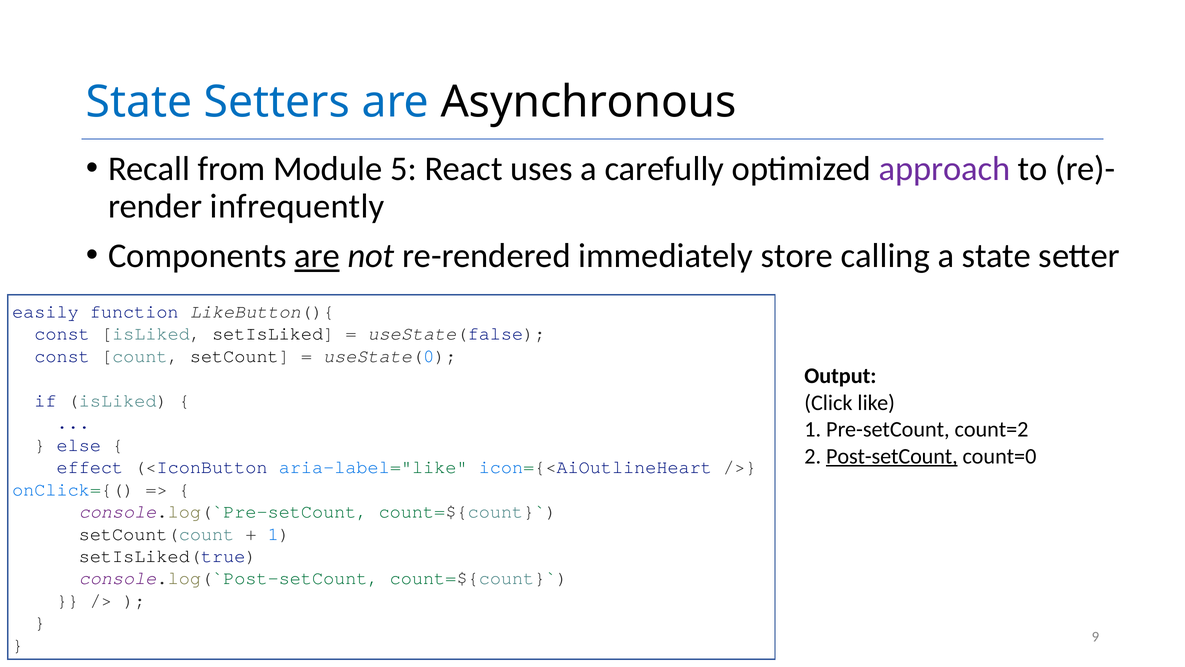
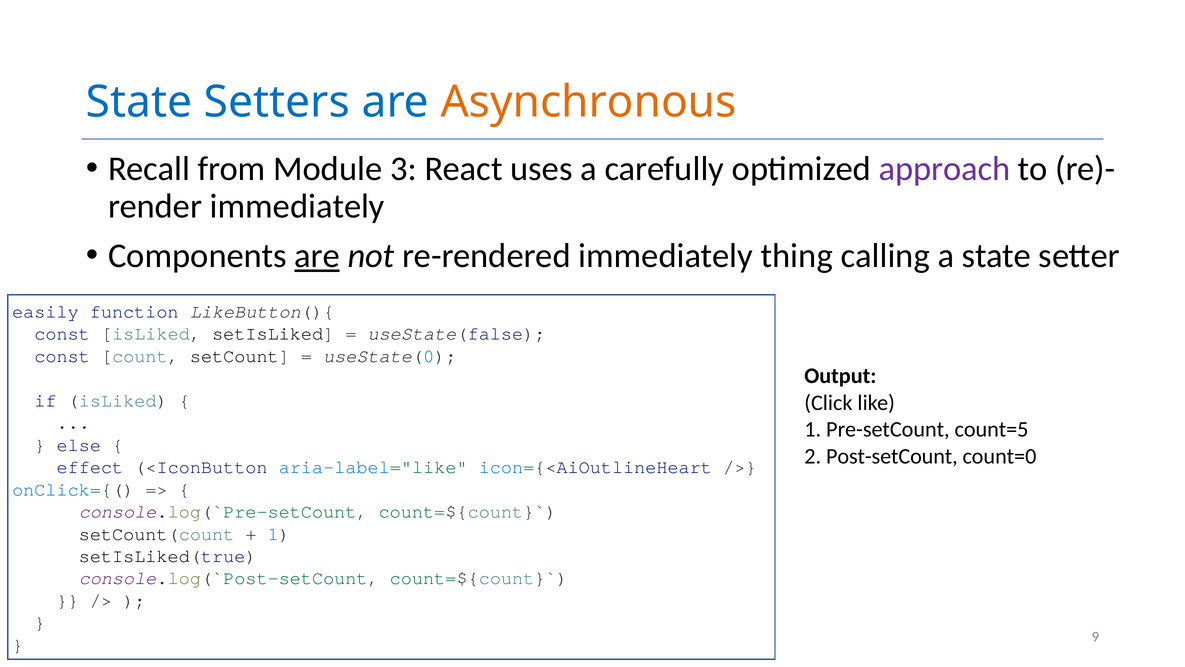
Asynchronous colour: black -> orange (589, 102)
5: 5 -> 3 (403, 169)
infrequently: infrequently -> immediately (297, 206)
store: store -> thing (797, 256)
count=2: count=2 -> count=5 (992, 429)
Post-setCount underline: present -> none (892, 456)
